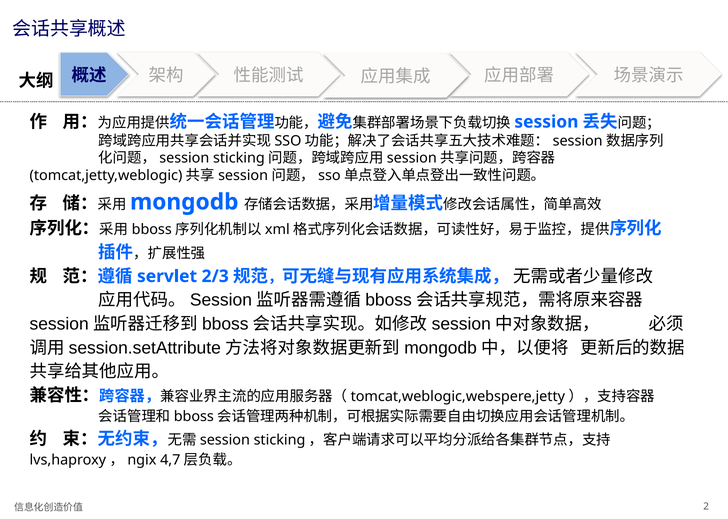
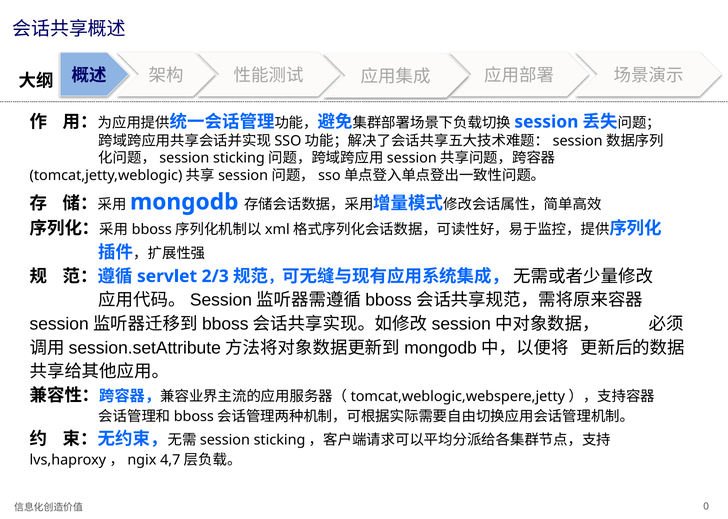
2: 2 -> 0 (706, 507)
